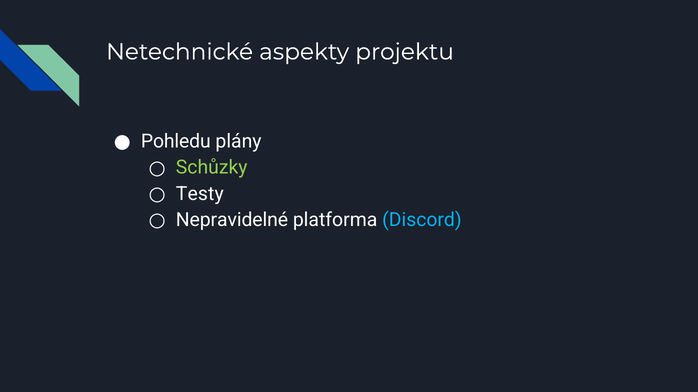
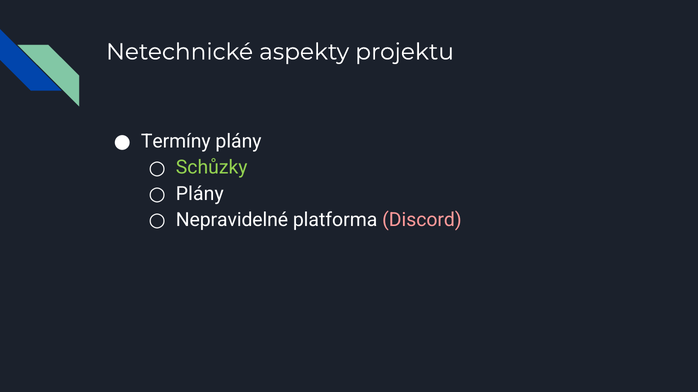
Pohledu: Pohledu -> Termíny (176, 142)
Testy: Testy -> Plány (200, 194)
Discord colour: light blue -> pink (422, 220)
